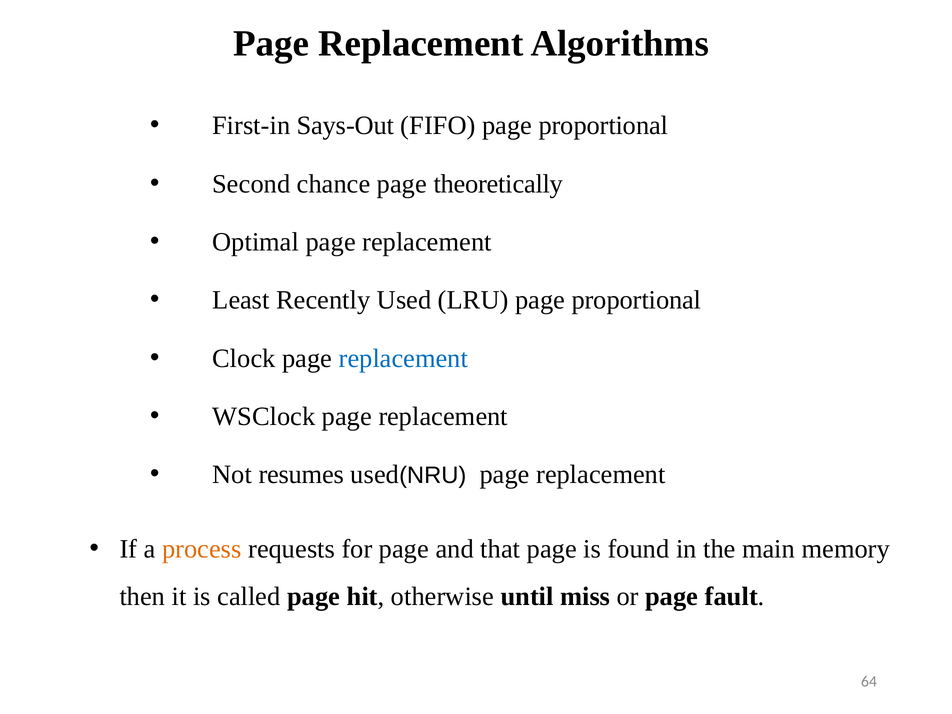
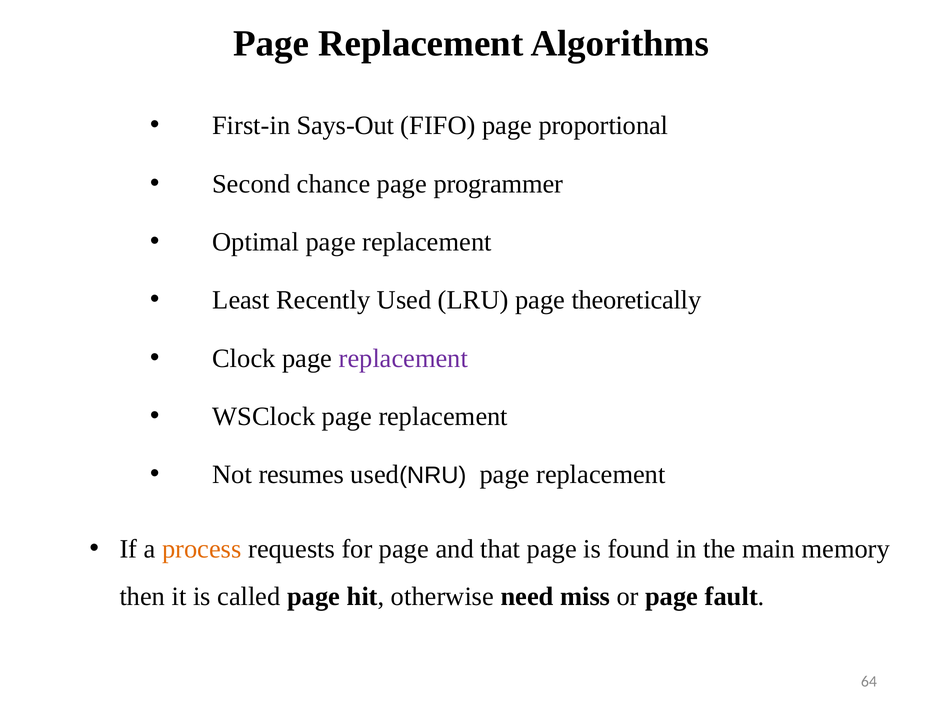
theoretically: theoretically -> programmer (498, 184)
LRU page proportional: proportional -> theoretically (636, 300)
replacement colour: blue -> purple (403, 358)
until: until -> need (527, 596)
